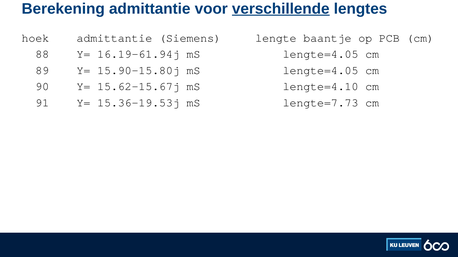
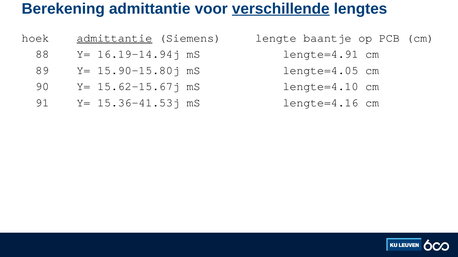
admittantie underline: none -> present (114, 38)
16.19-61.94j: 16.19-61.94j -> 16.19-14.94j (138, 54)
lengte=4.05: lengte=4.05 -> lengte=4.91 (321, 54)
15.36-19.53j: 15.36-19.53j -> 15.36-41.53j (138, 103)
lengte=7.73: lengte=7.73 -> lengte=4.16 (321, 103)
